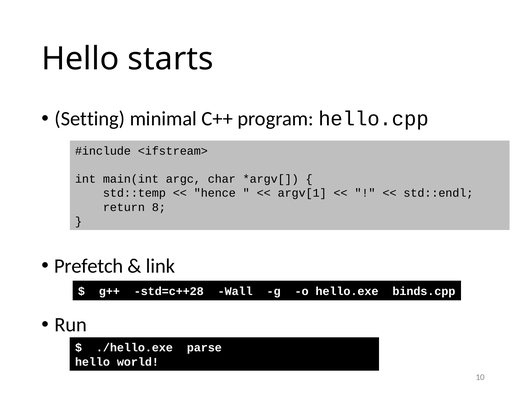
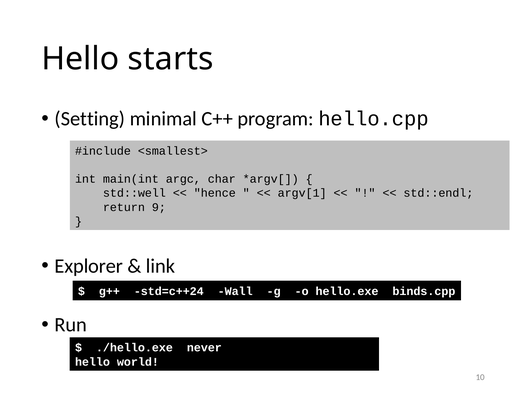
<ifstream>: <ifstream> -> <smallest> (173, 151)
std::temp: std::temp -> std::well (134, 193)
8: 8 -> 9 (159, 207)
Prefetch: Prefetch -> Explorer (89, 266)
std=c++28: std=c++28 -> std=c++24 (169, 291)
parse: parse -> never (204, 347)
